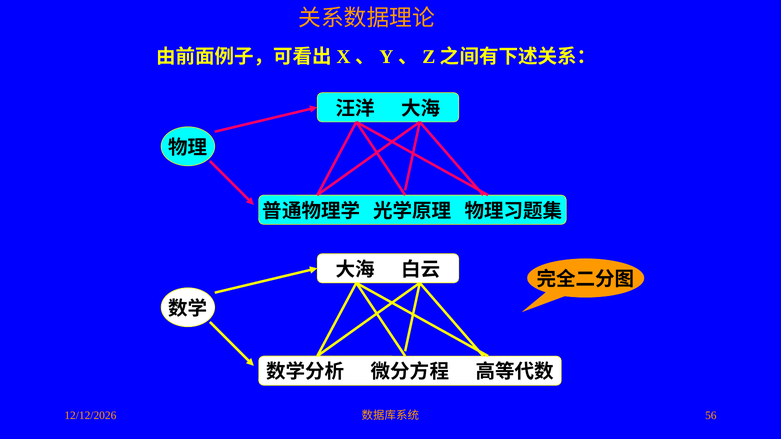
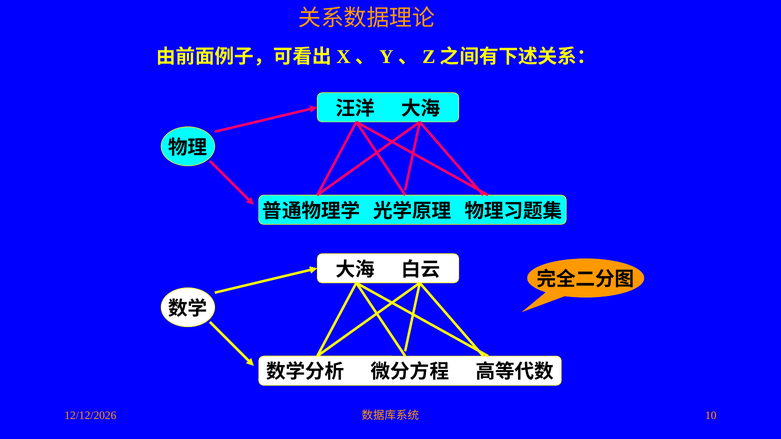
56: 56 -> 10 (711, 416)
